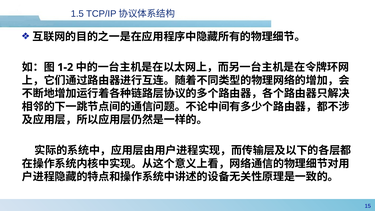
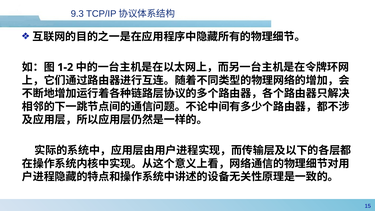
1.5: 1.5 -> 9.3 (77, 14)
